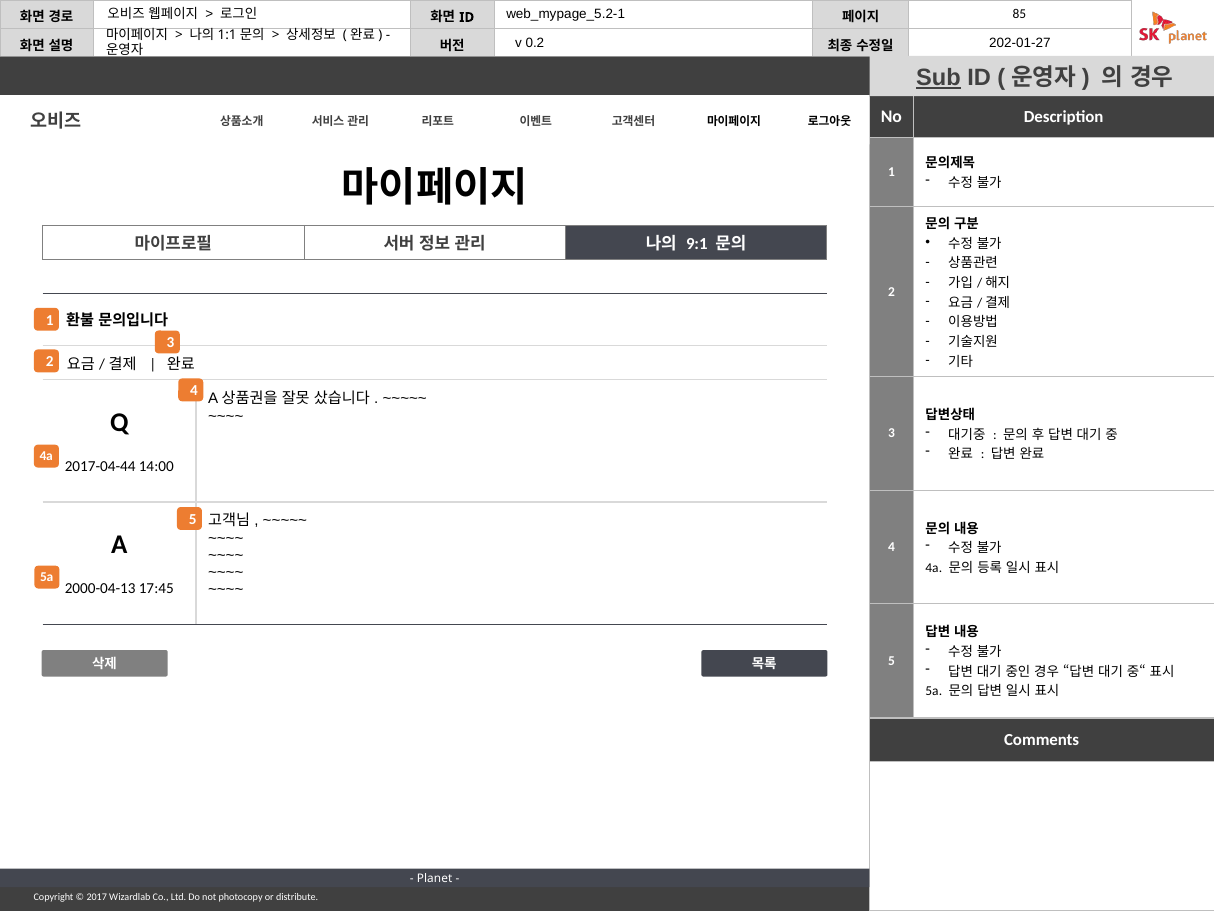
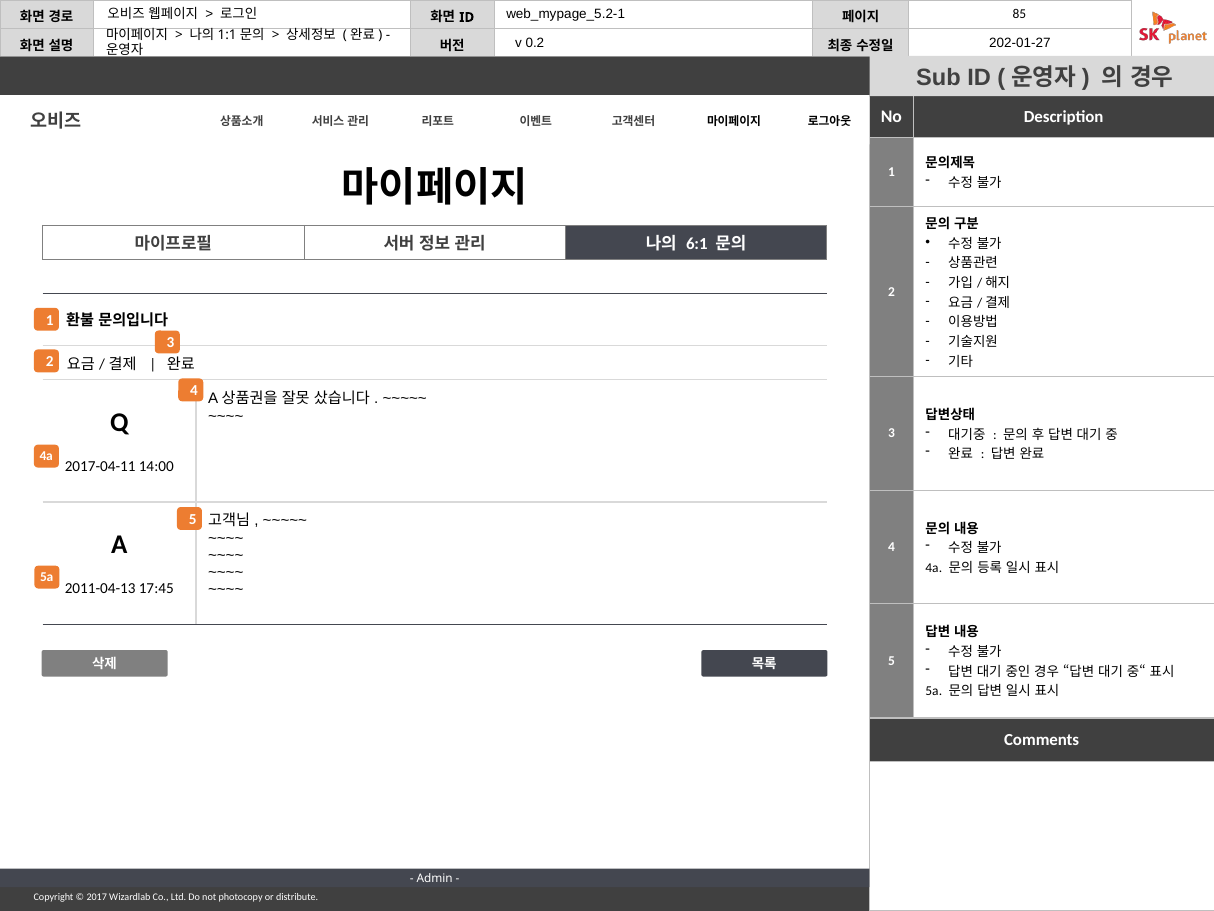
Sub underline: present -> none (938, 78)
9:1: 9:1 -> 6:1 (697, 244)
2017-04-44: 2017-04-44 -> 2017-04-11 (100, 466)
2000-04-13: 2000-04-13 -> 2011-04-13 (100, 589)
Planet: Planet -> Admin (435, 878)
